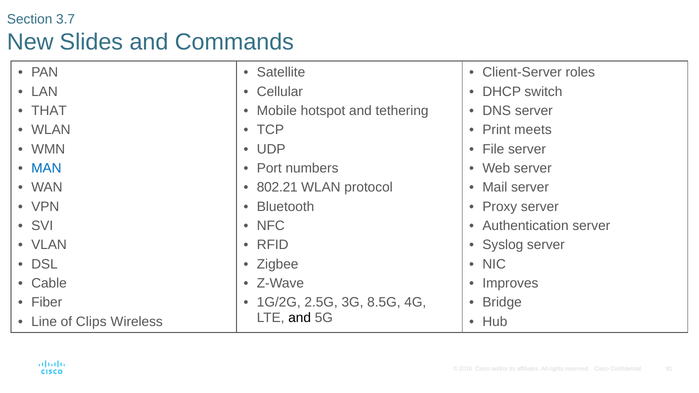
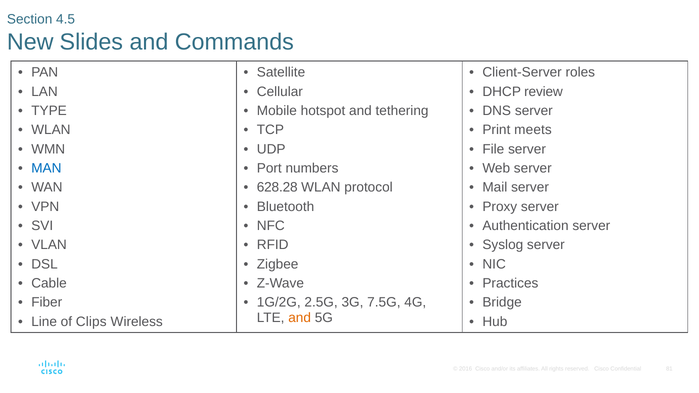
3.7: 3.7 -> 4.5 (66, 19)
switch: switch -> review (543, 92)
THAT: THAT -> TYPE (49, 111)
802.21: 802.21 -> 628.28 (277, 187)
Improves: Improves -> Practices (510, 283)
8.5G: 8.5G -> 7.5G (384, 303)
and colour: black -> orange (300, 318)
